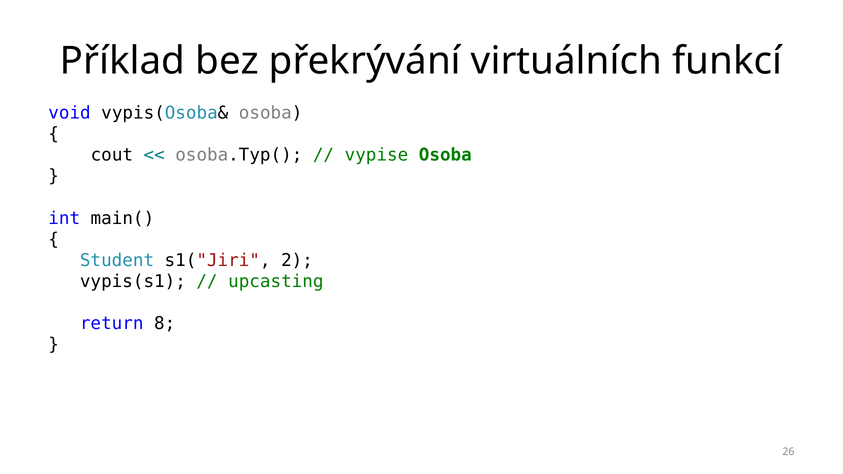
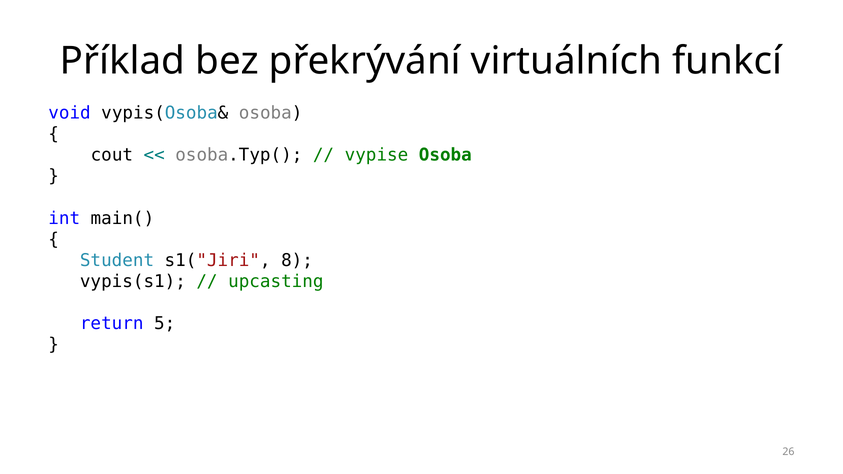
2: 2 -> 8 (297, 260)
8: 8 -> 5 (165, 324)
